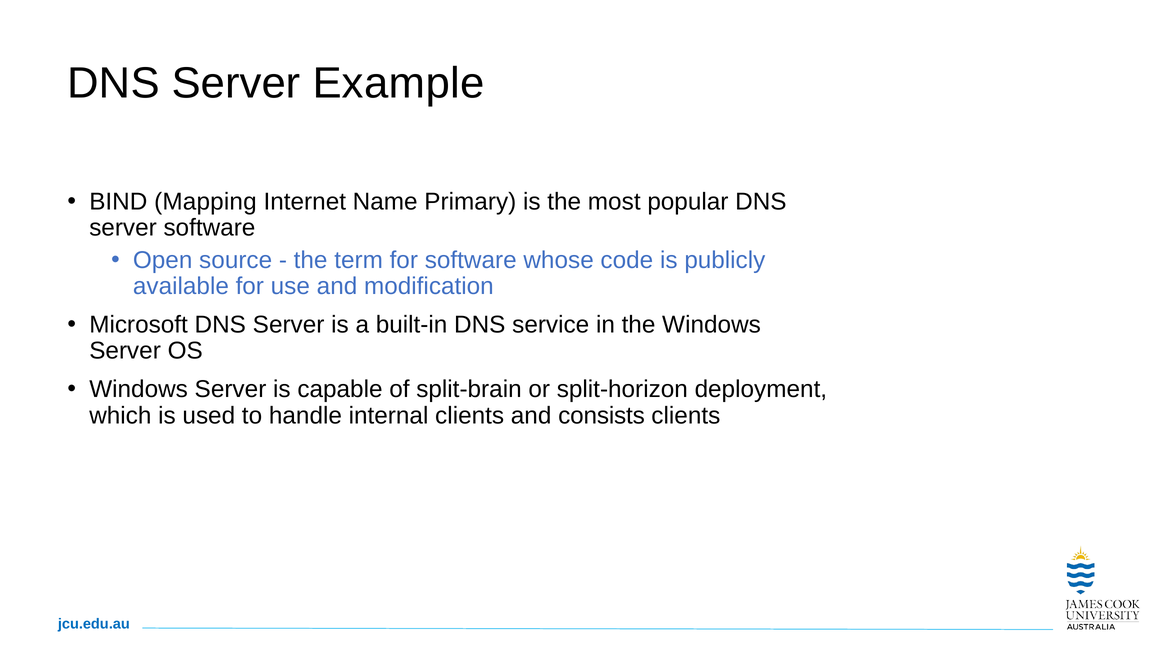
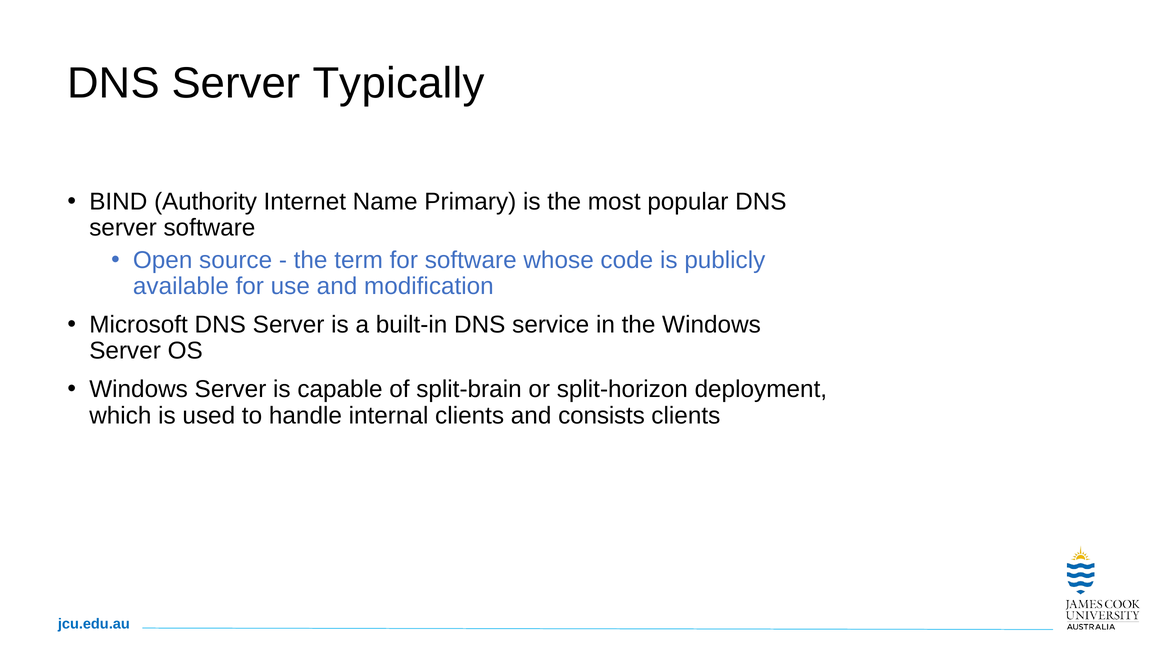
Example: Example -> Typically (399, 83)
Mapping: Mapping -> Authority (206, 201)
